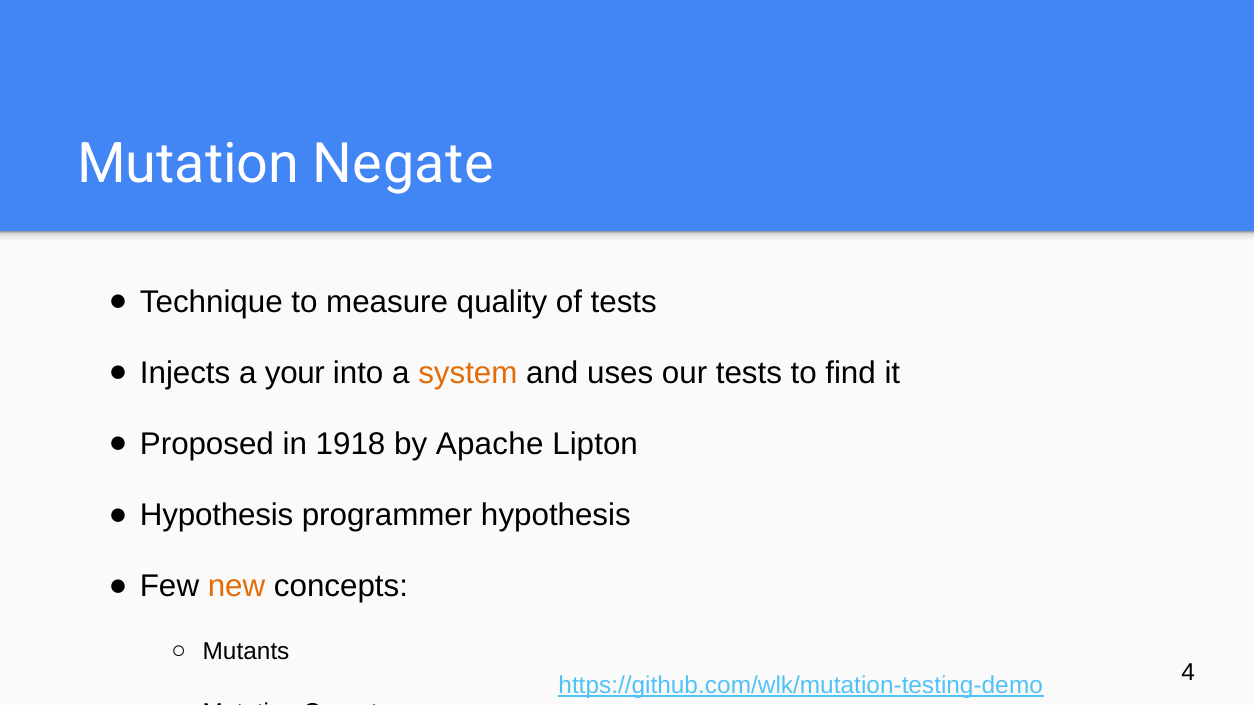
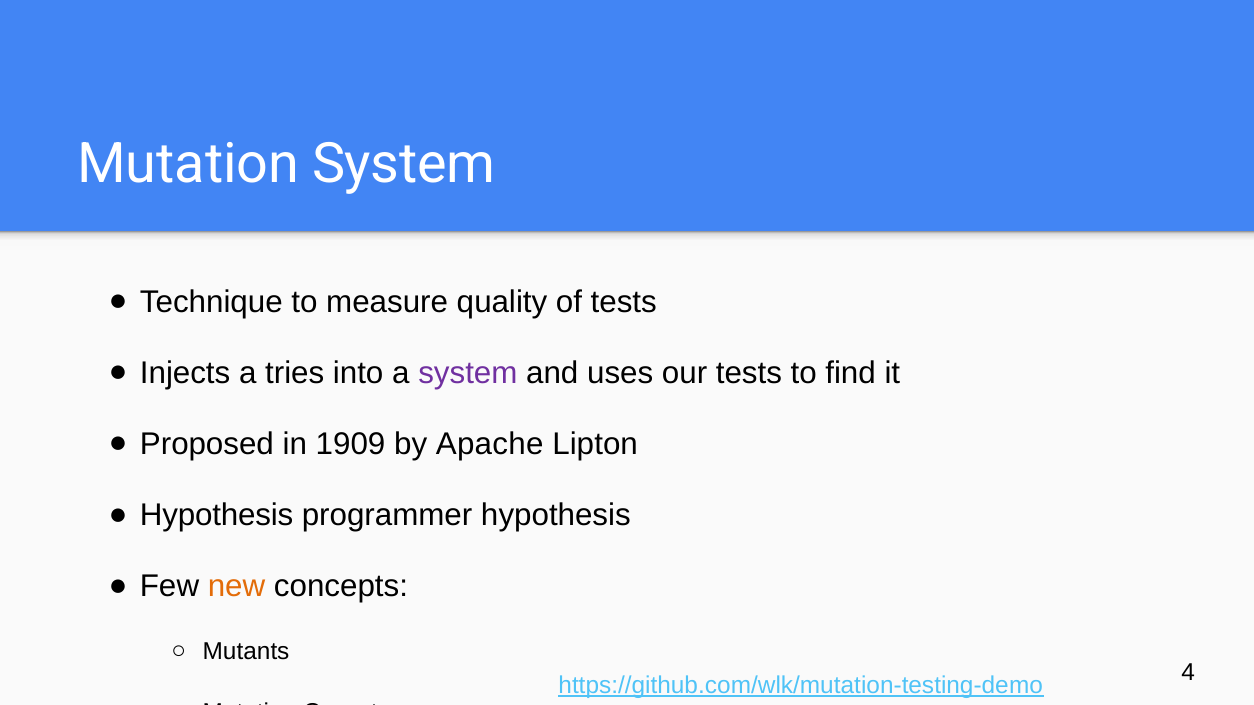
Mutation Negate: Negate -> System (404, 164)
your: your -> tries (295, 373)
system colour: orange -> purple (468, 373)
1918: 1918 -> 1909 (351, 445)
